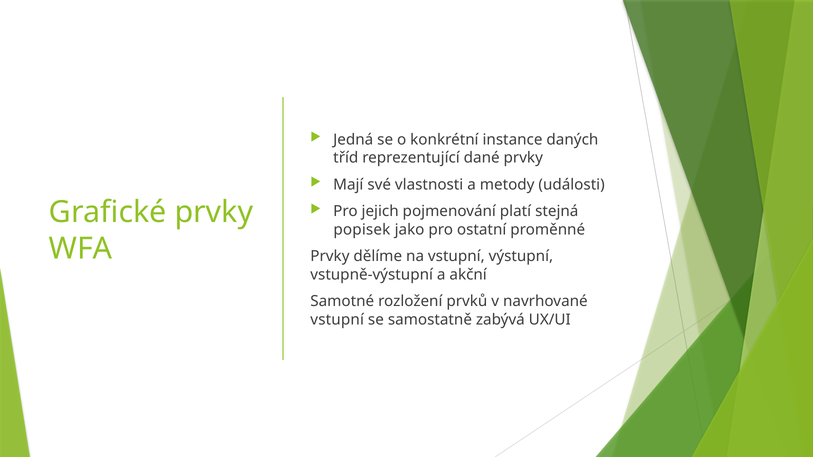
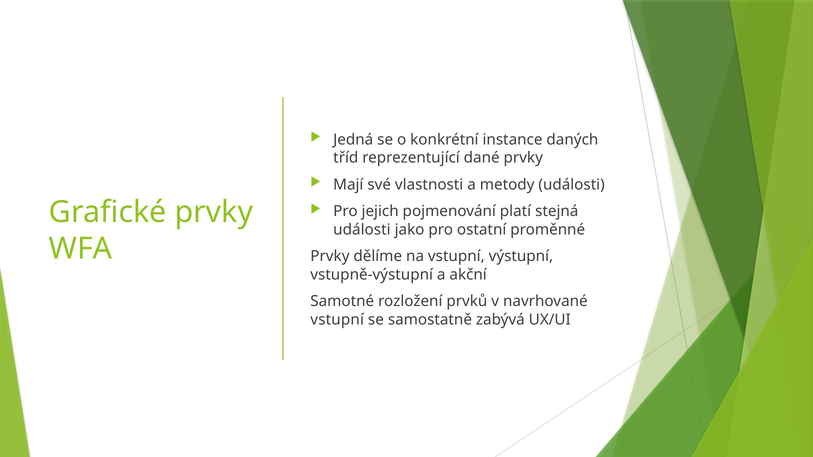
popisek: popisek -> události (362, 230)
